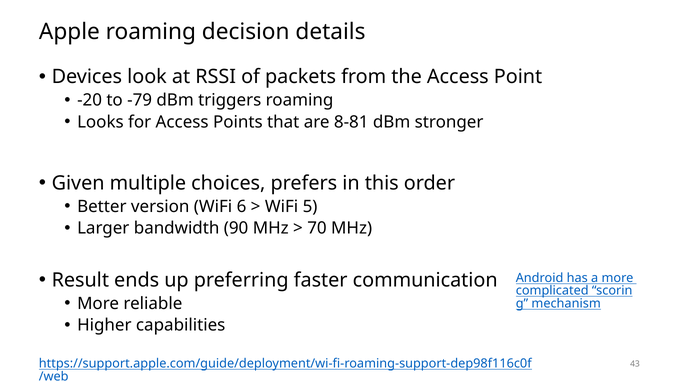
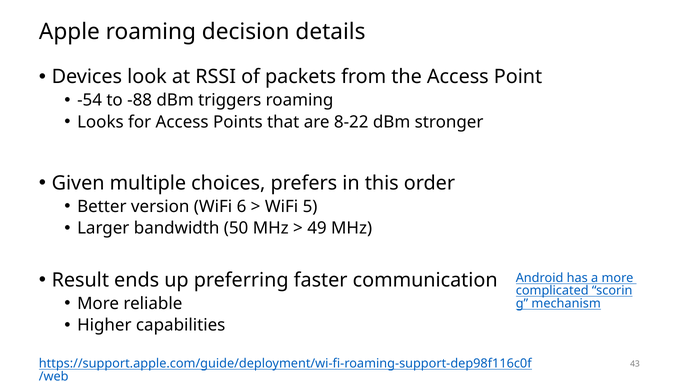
-20: -20 -> -54 (90, 100)
-79: -79 -> -88 (140, 100)
8-81: 8-81 -> 8-22 (351, 122)
90: 90 -> 50 (236, 228)
70: 70 -> 49 (317, 228)
